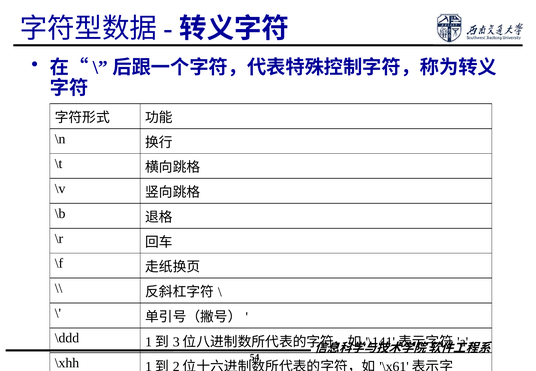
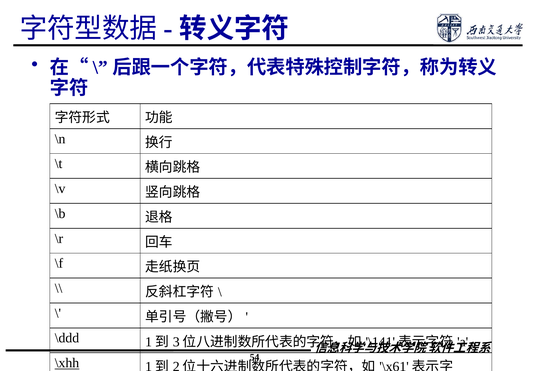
\xhh underline: none -> present (67, 363)
